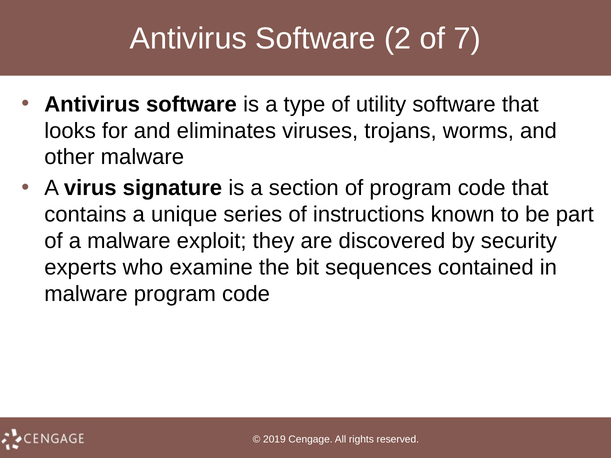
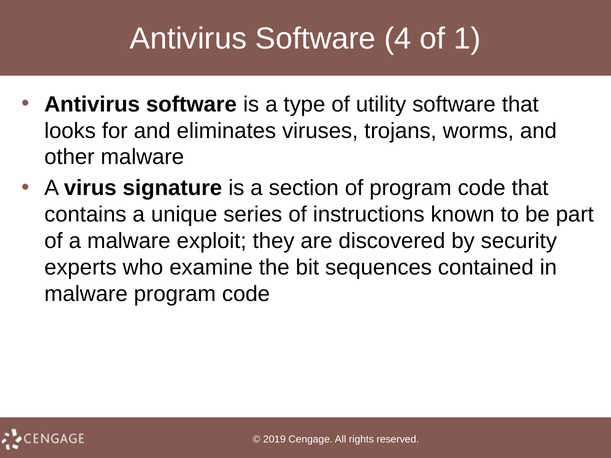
2: 2 -> 4 (398, 39)
7: 7 -> 1 (467, 39)
